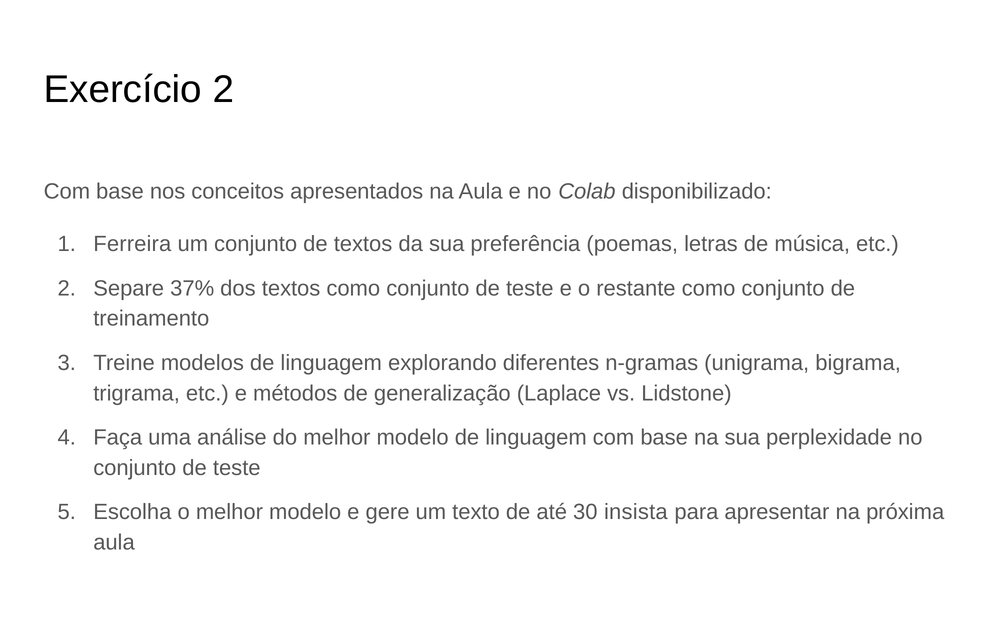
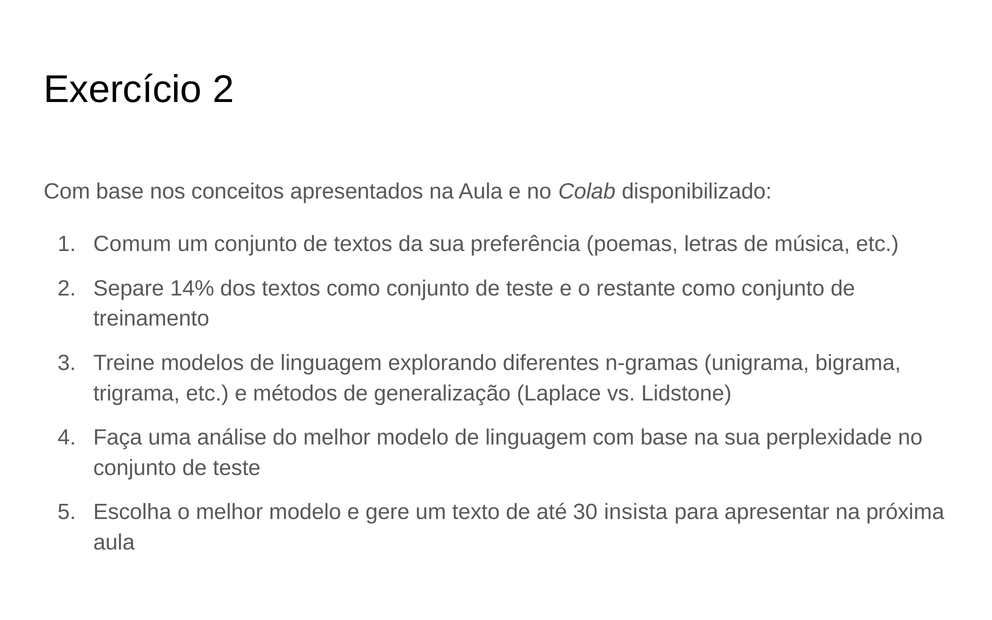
Ferreira: Ferreira -> Comum (132, 244)
37%: 37% -> 14% (192, 288)
